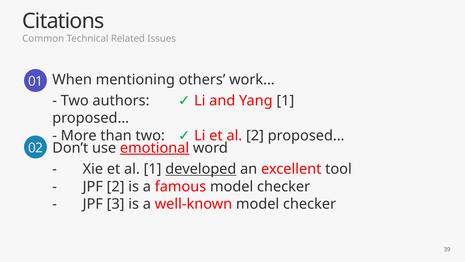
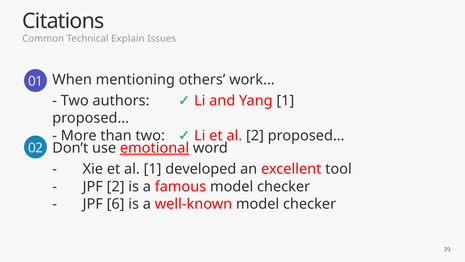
Related: Related -> Explain (128, 38)
developed underline: present -> none (201, 169)
3: 3 -> 6 (116, 204)
